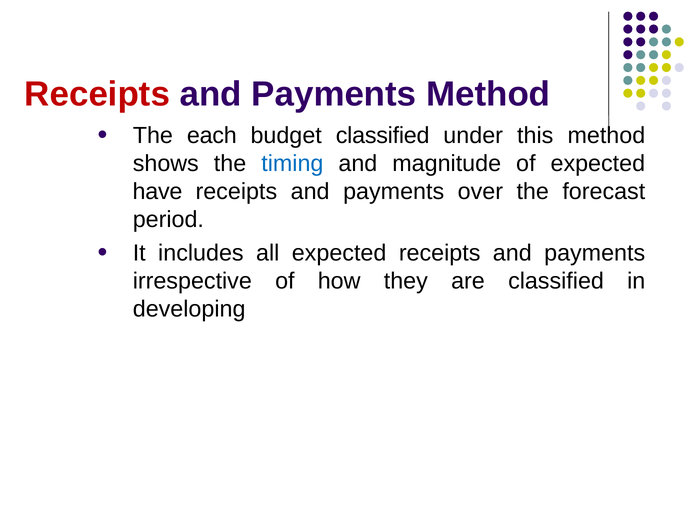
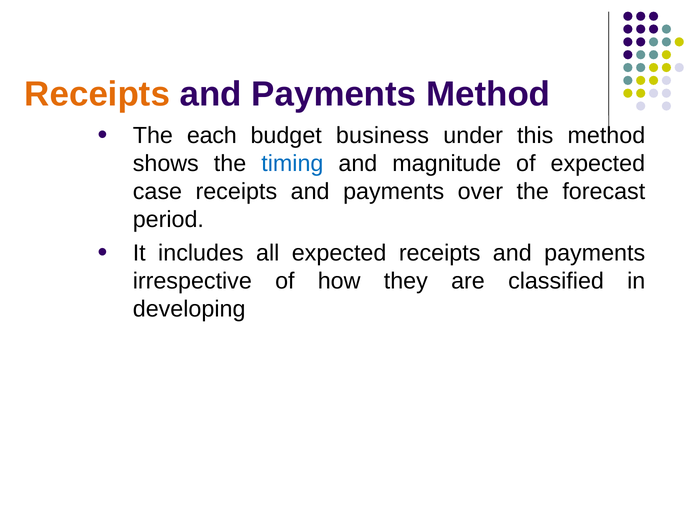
Receipts colour: red -> orange (97, 94)
budget classified: classified -> business (382, 136)
have: have -> case (157, 192)
